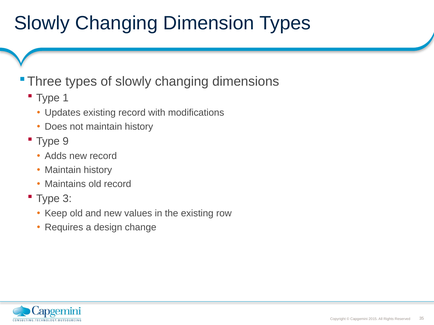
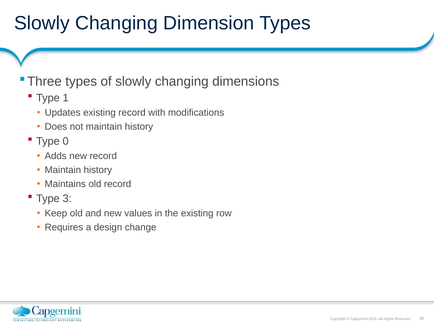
9: 9 -> 0 (66, 142)
